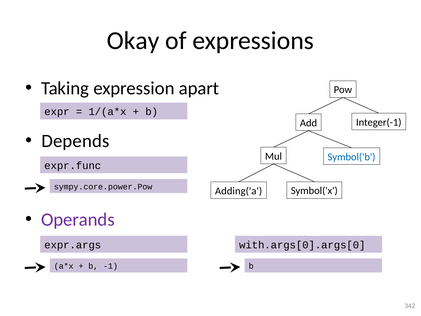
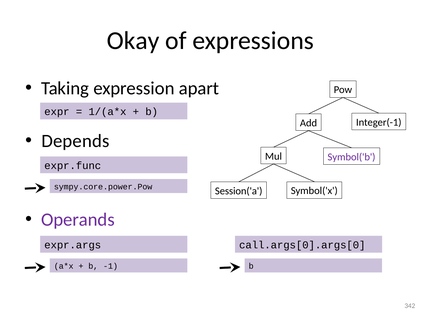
Symbol('b colour: blue -> purple (351, 157)
Adding('a: Adding('a -> Session('a (239, 191)
with.args[0].args[0: with.args[0].args[0 -> call.args[0].args[0 (302, 245)
